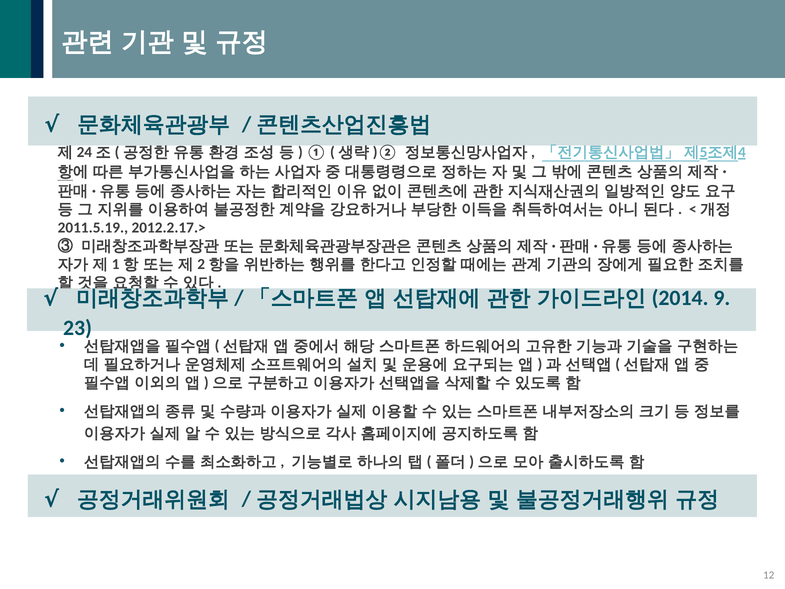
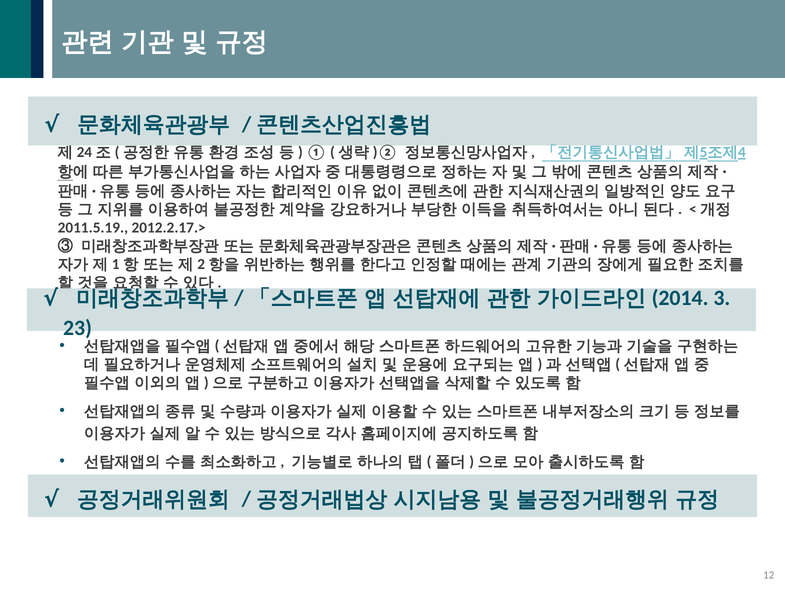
9: 9 -> 3 (722, 298)
